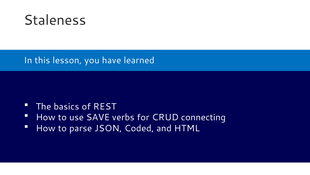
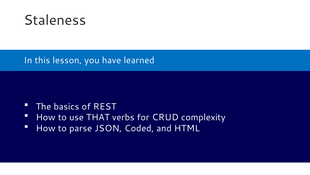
SAVE: SAVE -> THAT (98, 117)
connecting: connecting -> complexity (203, 117)
